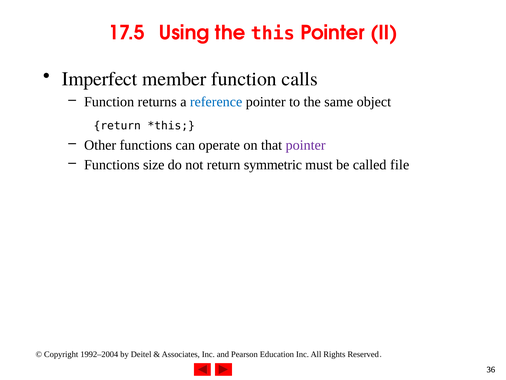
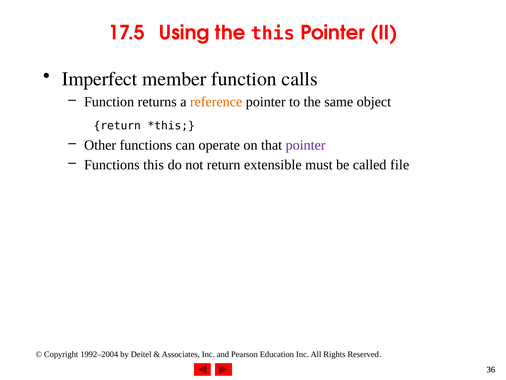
reference colour: blue -> orange (216, 102)
Functions size: size -> this (154, 165)
symmetric: symmetric -> extensible (273, 165)
